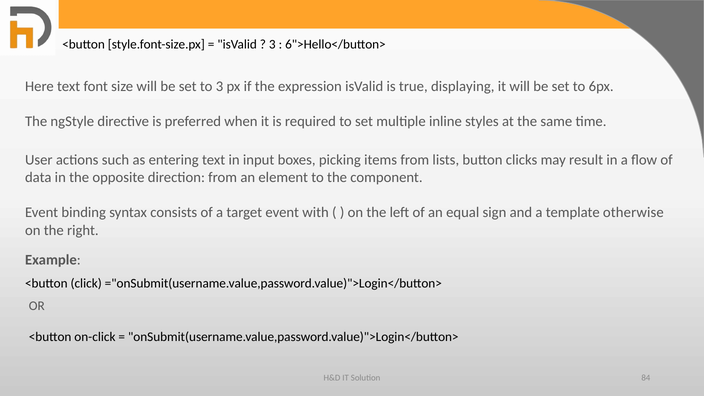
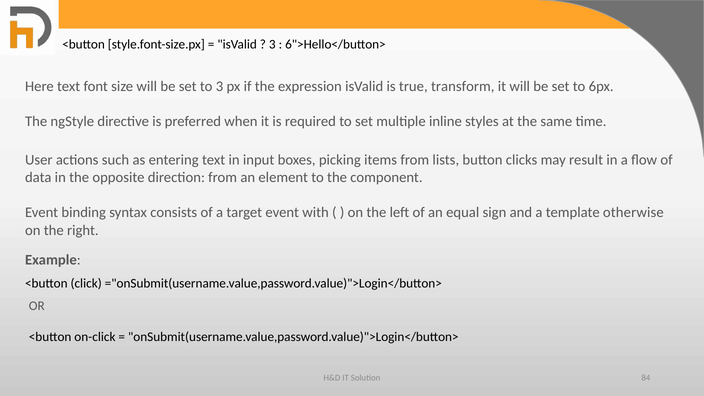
displaying: displaying -> transform (463, 86)
